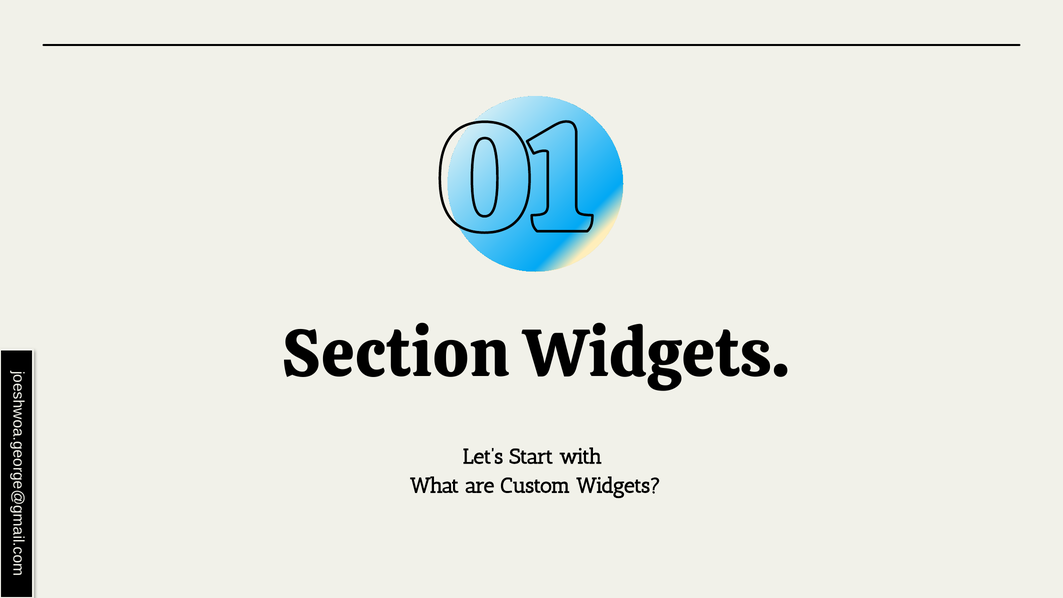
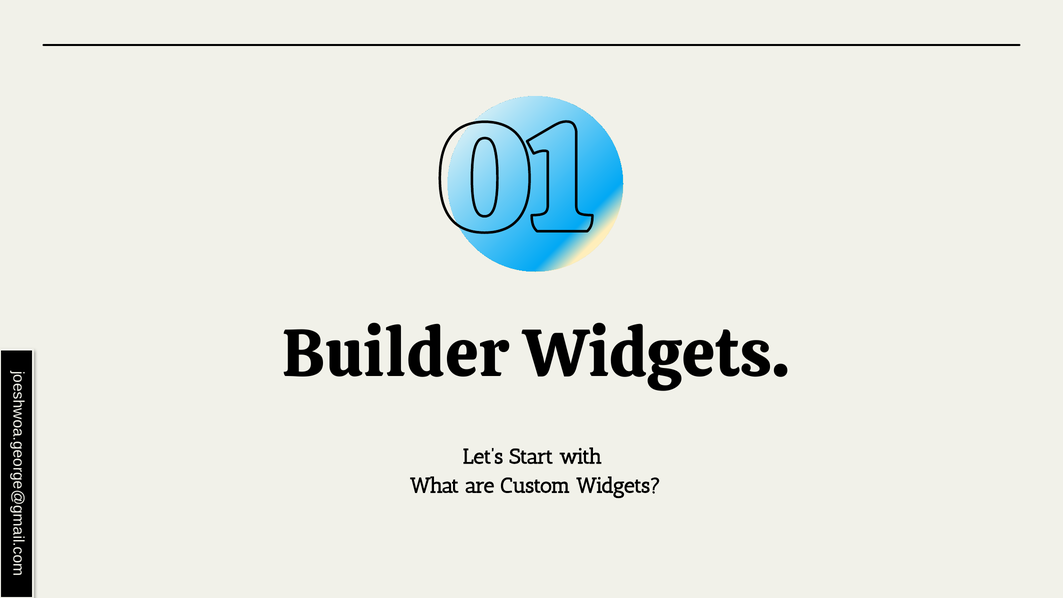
Section: Section -> Builder (396, 354)
